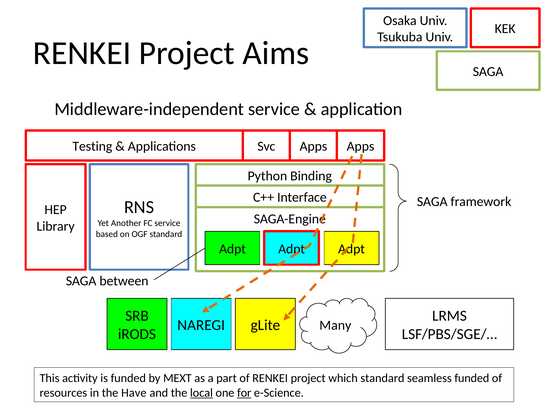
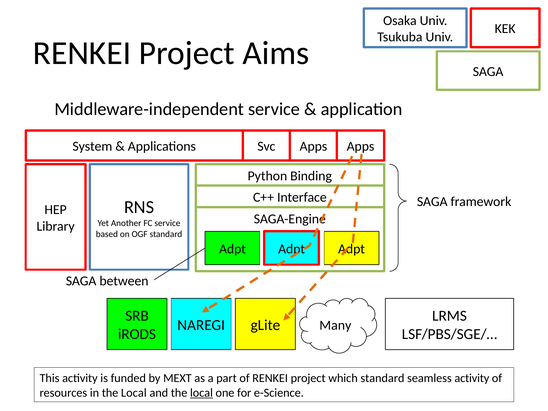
Testing: Testing -> System (92, 146)
seamless funded: funded -> activity (472, 378)
in the Have: Have -> Local (134, 393)
for underline: present -> none (244, 393)
